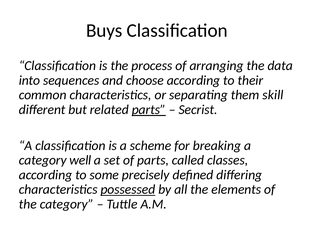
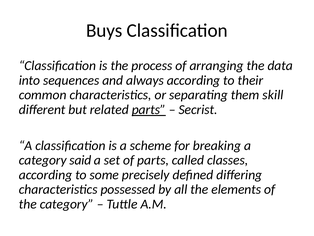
choose: choose -> always (145, 80)
well: well -> said (80, 160)
possessed underline: present -> none (128, 189)
